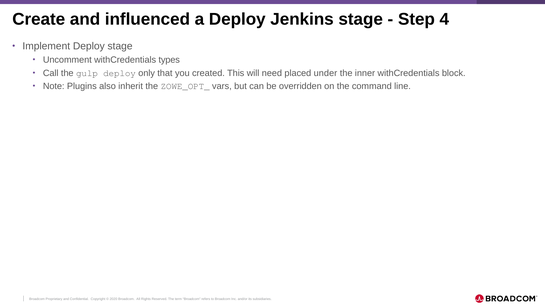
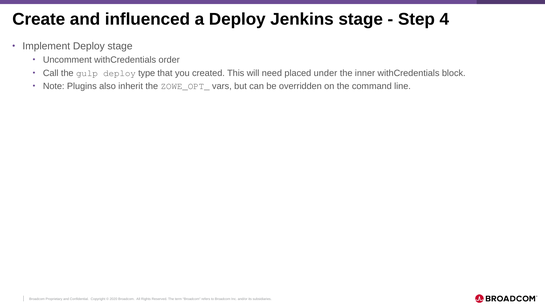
types: types -> order (169, 60)
only: only -> type (147, 73)
